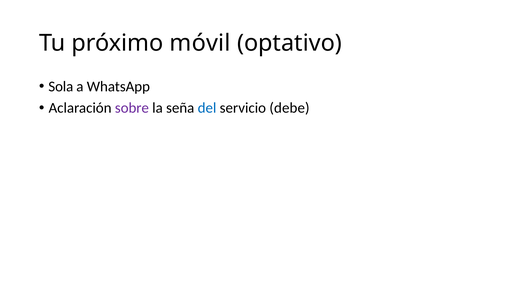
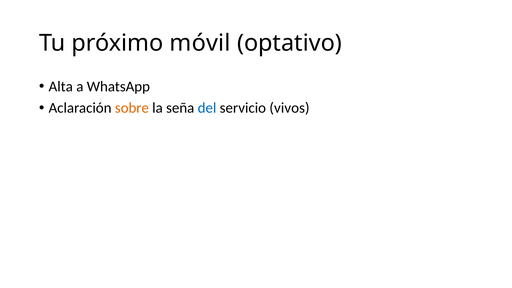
Sola: Sola -> Alta (61, 87)
sobre colour: purple -> orange (132, 108)
debe: debe -> vivos (289, 108)
